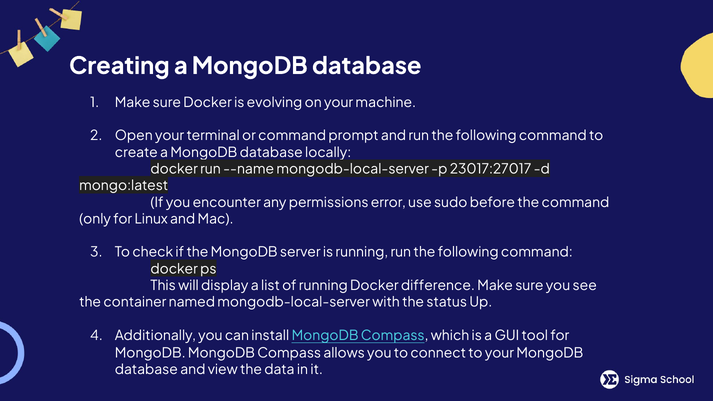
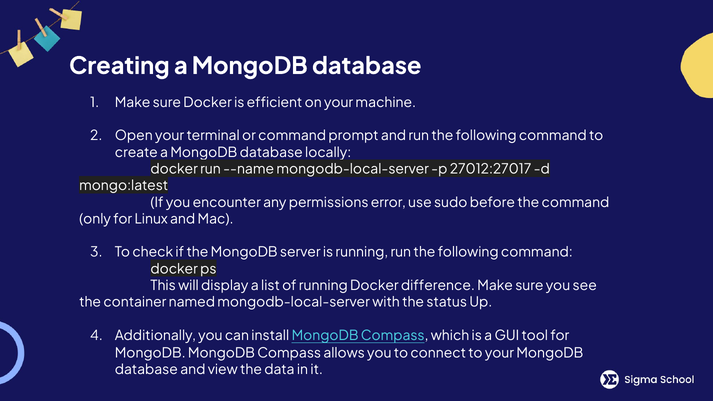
evolving: evolving -> efficient (275, 103)
23017:27017: 23017:27017 -> 27012:27017 (491, 169)
